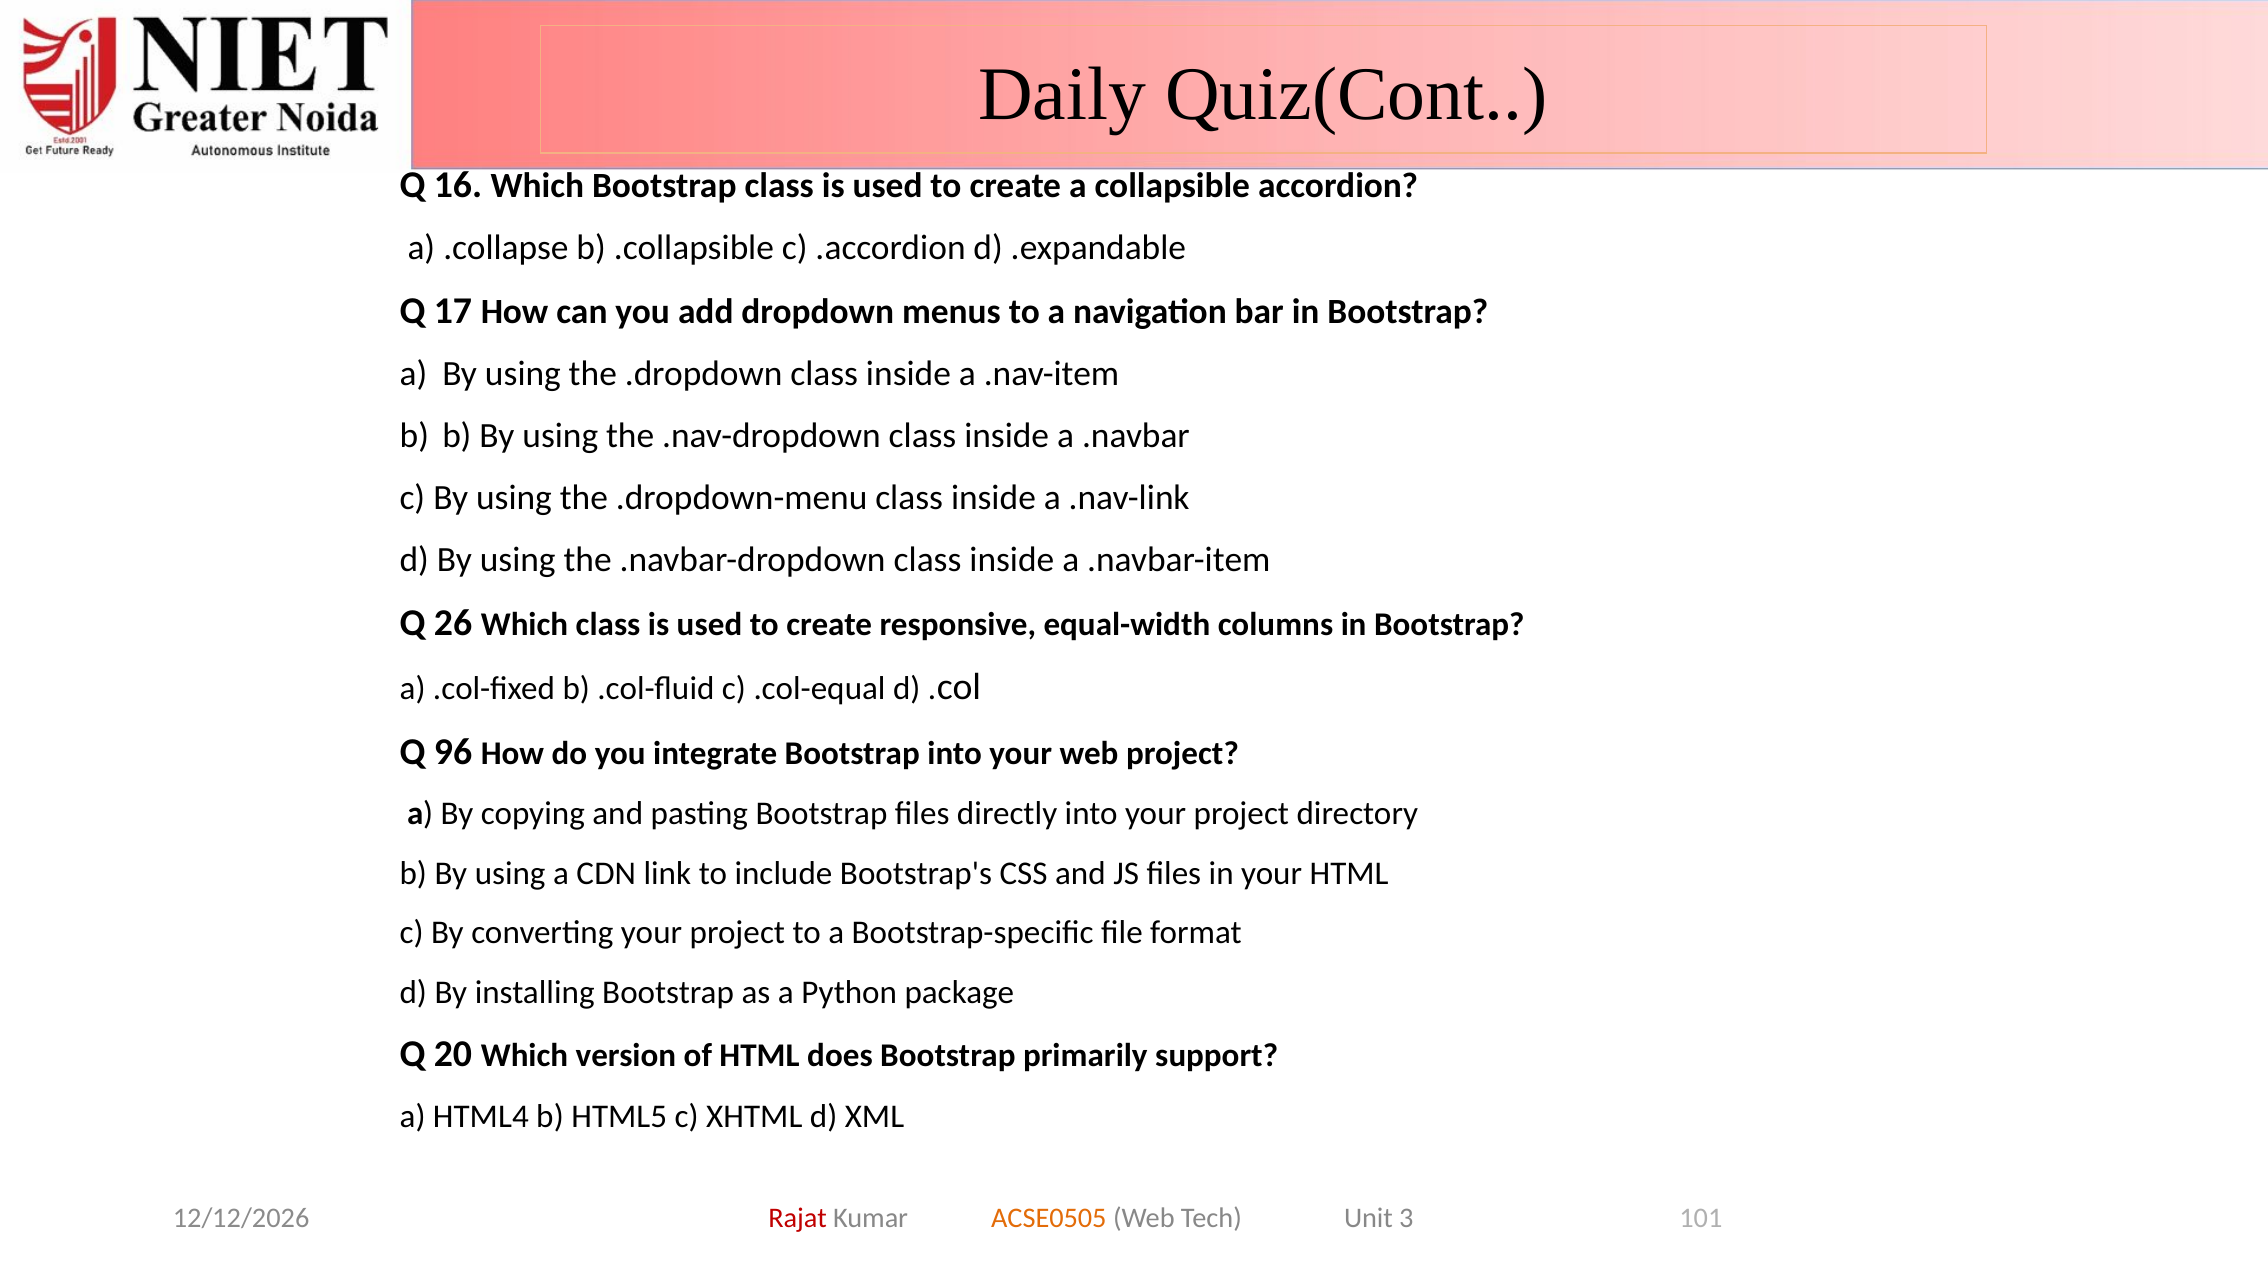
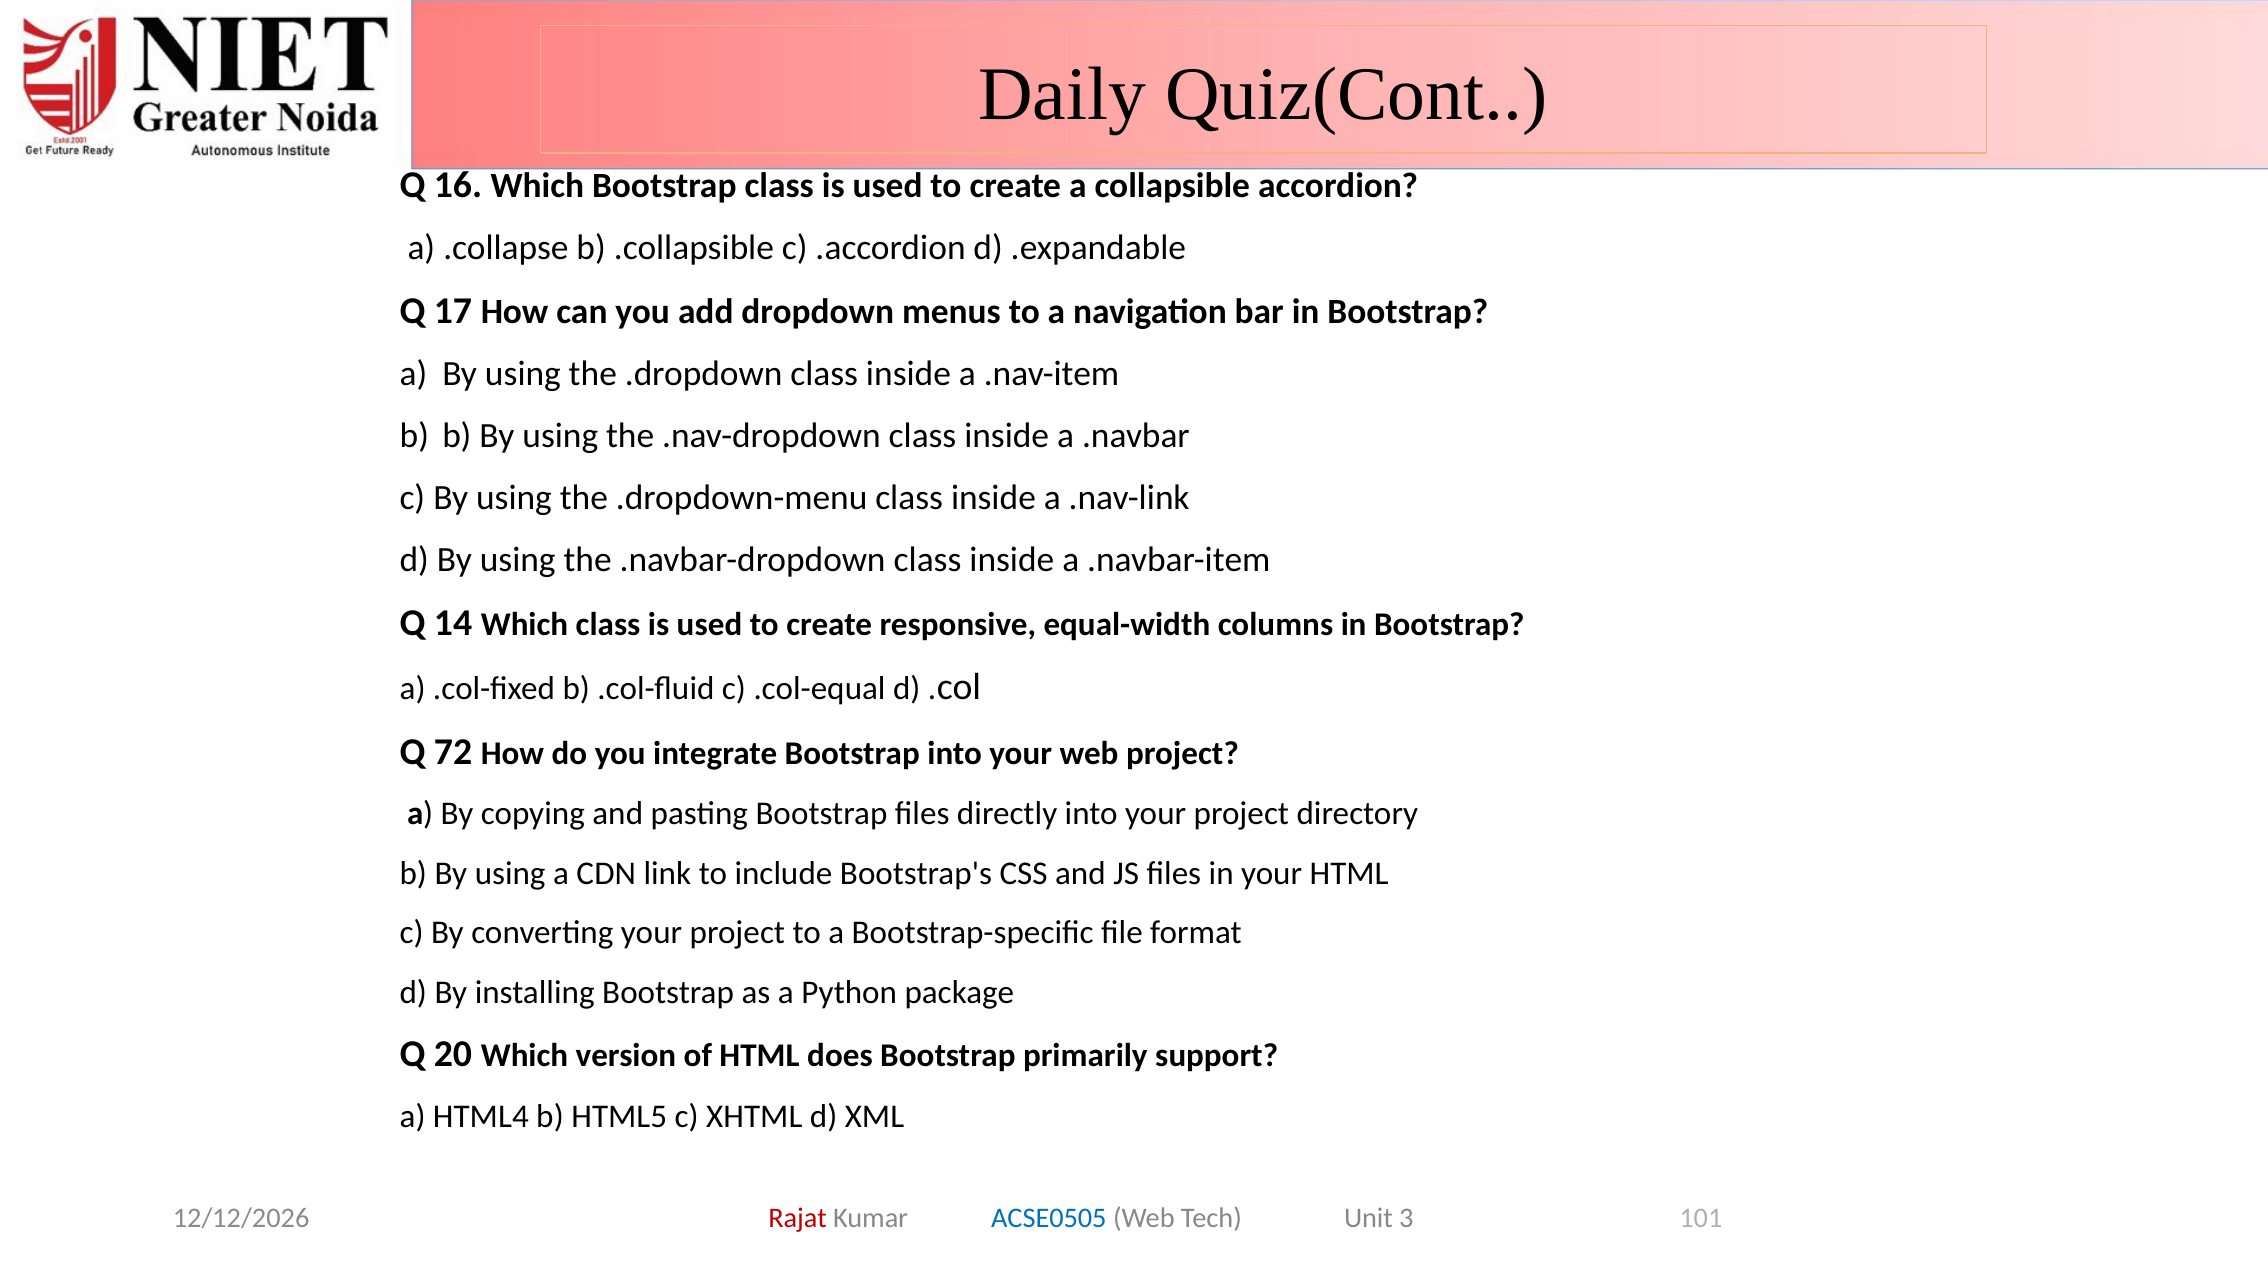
26: 26 -> 14 (453, 623)
96: 96 -> 72 (453, 752)
ACSE0505 colour: orange -> blue (1049, 1218)
